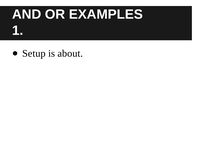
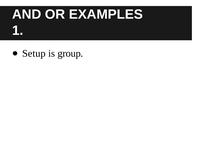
about: about -> group (70, 54)
